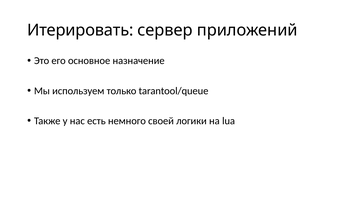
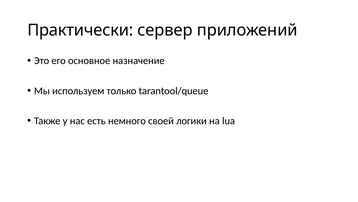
Итерировать: Итерировать -> Практически (80, 30)
